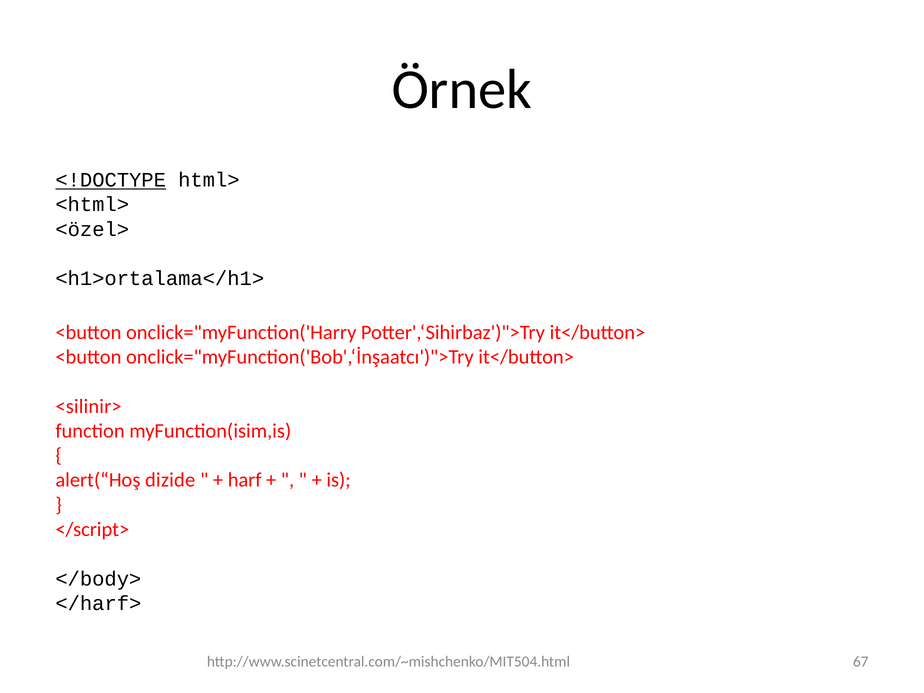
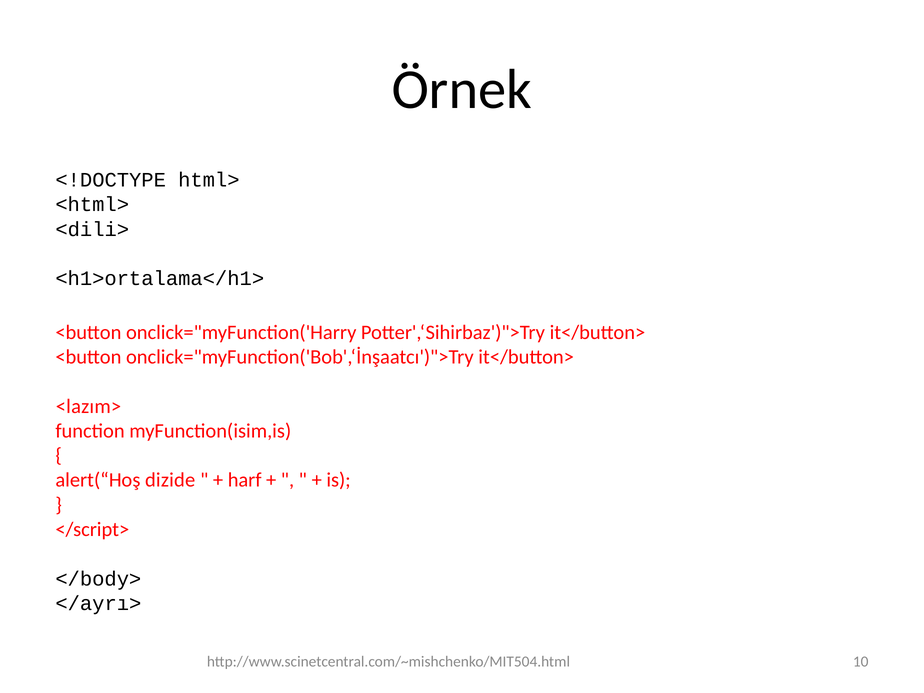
<!DOCTYPE underline: present -> none (111, 180)
<özel>: <özel> -> <dili> (92, 229)
<silinir>: <silinir> -> <lazım> (89, 406)
</harf>: </harf> -> </ayrı> (98, 603)
67: 67 -> 10 (861, 662)
